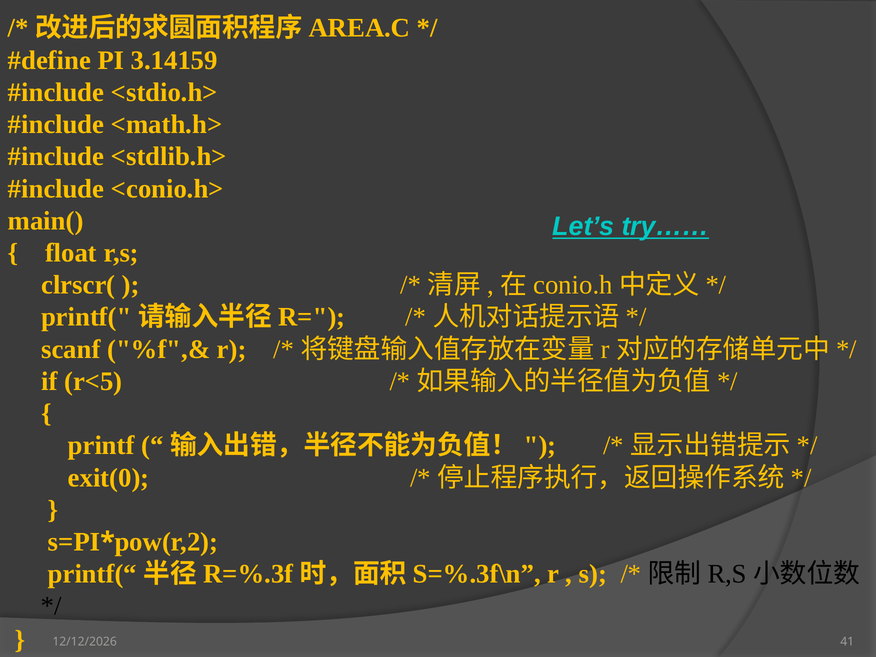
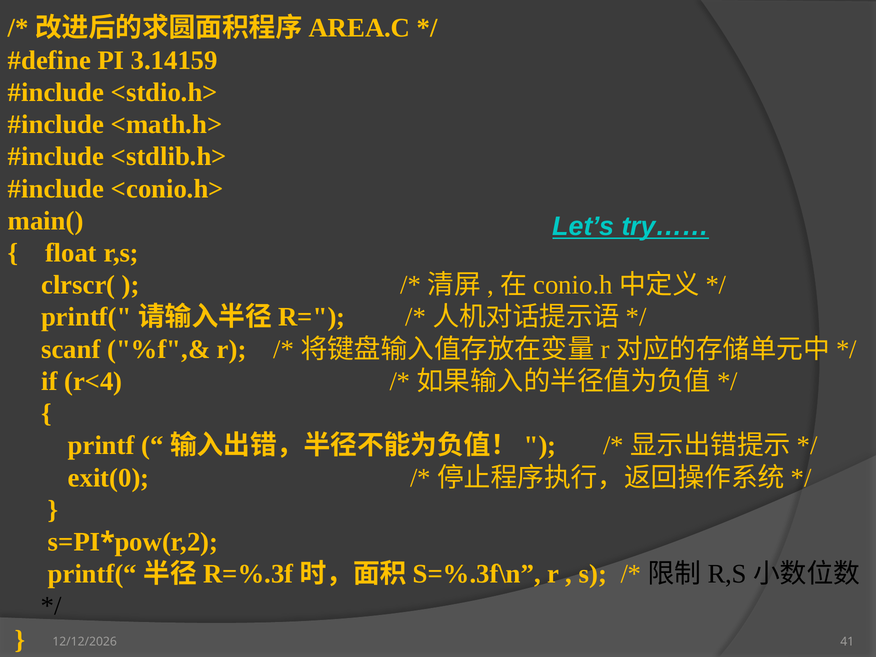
r<5: r<5 -> r<4 (93, 381)
